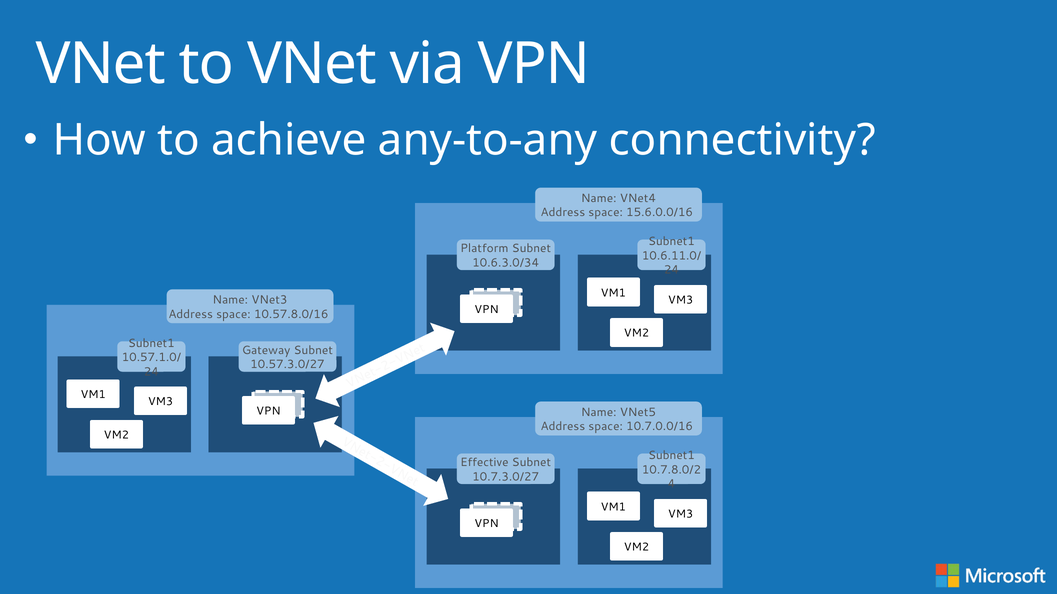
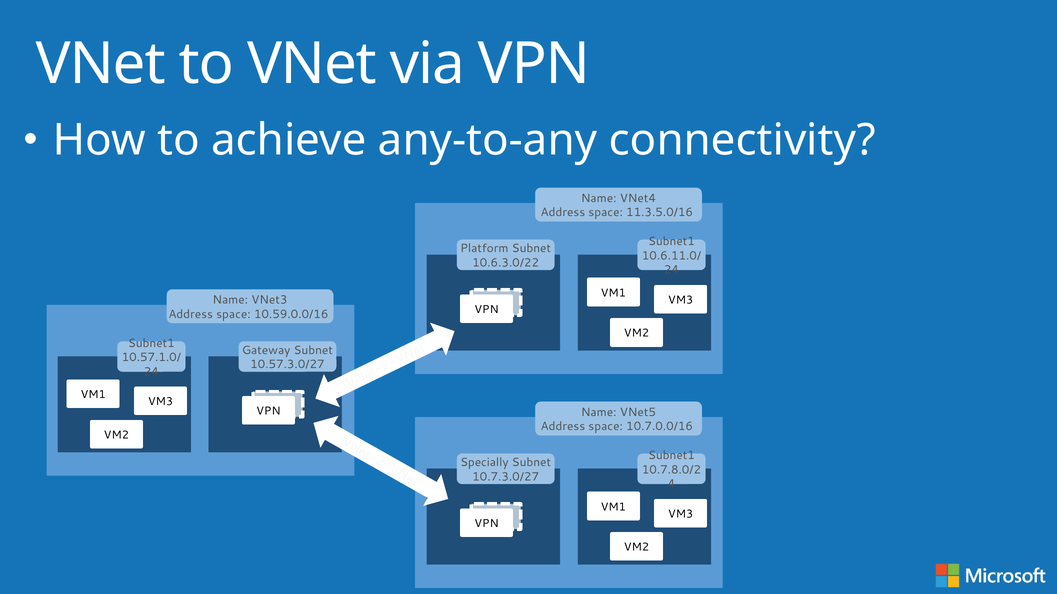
15.6.0.0/16: 15.6.0.0/16 -> 11.3.5.0/16 (660, 213)
10.6.3.0/34: 10.6.3.0/34 -> 10.6.3.0/22 (506, 263)
10.57.8.0/16: 10.57.8.0/16 -> 10.59.0.0/16 (291, 315)
Effective: Effective -> Specially (484, 463)
